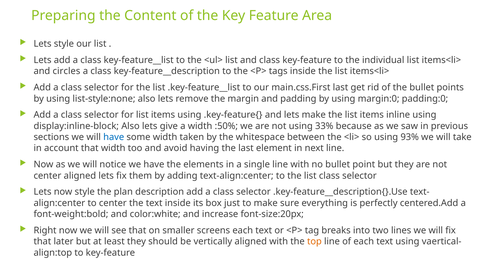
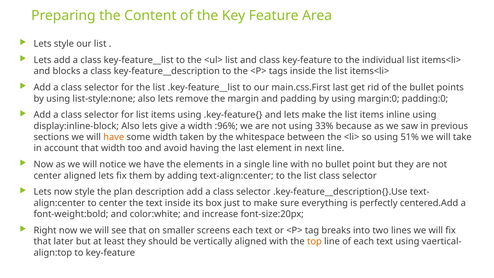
circles: circles -> blocks (67, 71)
:50%: :50% -> :96% (226, 126)
have colour: blue -> orange (114, 137)
93%: 93% -> 51% (410, 137)
